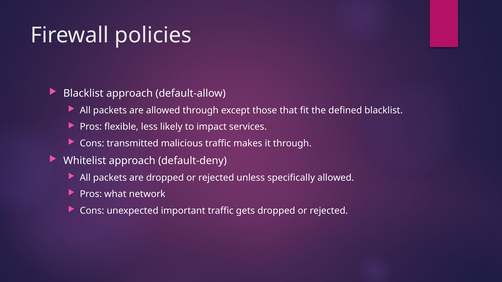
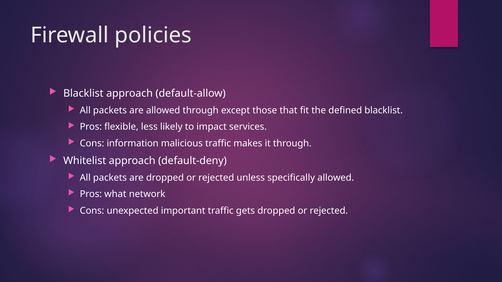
transmitted: transmitted -> information (133, 144)
